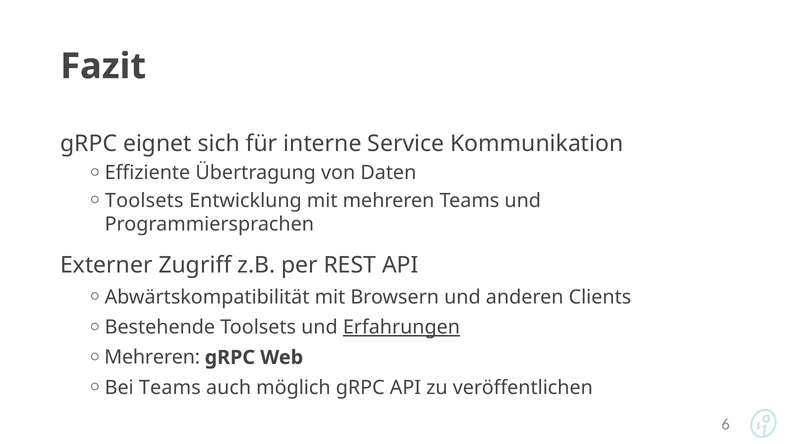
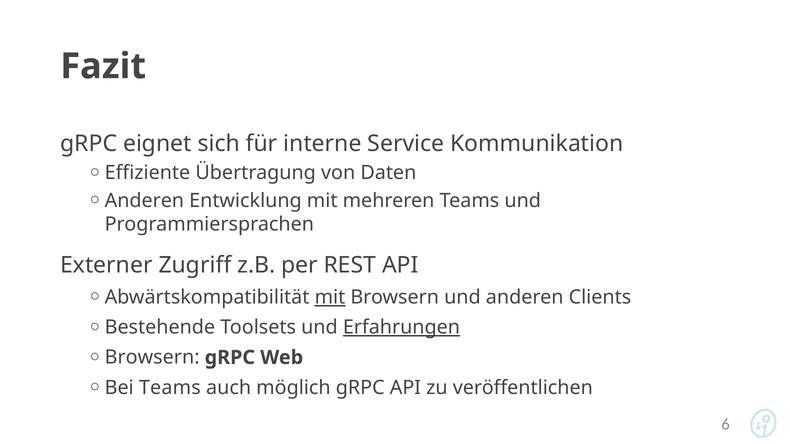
Toolsets: Toolsets -> Anderen (144, 201)
mit underline: none -> present (330, 297)
Mehreren: Mehreren -> Browsern (152, 358)
